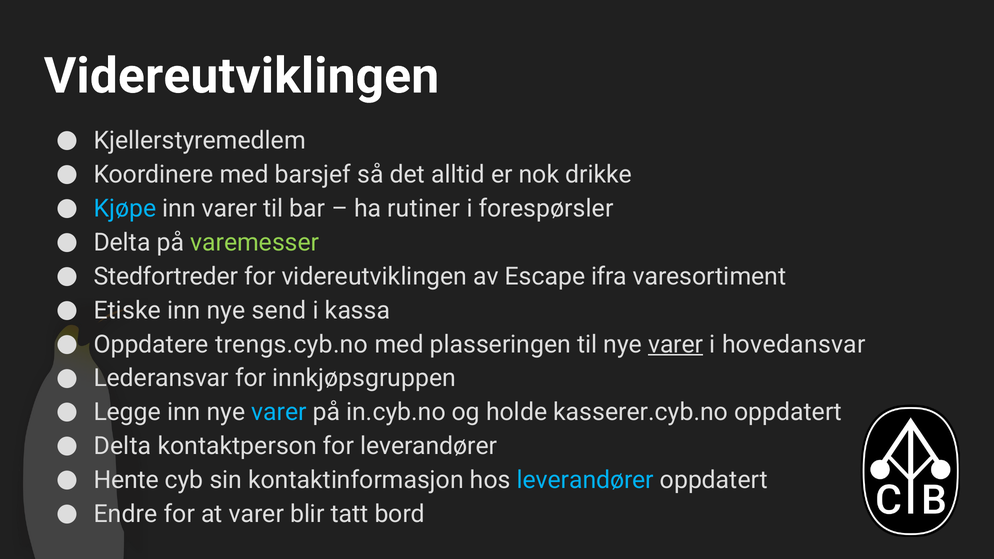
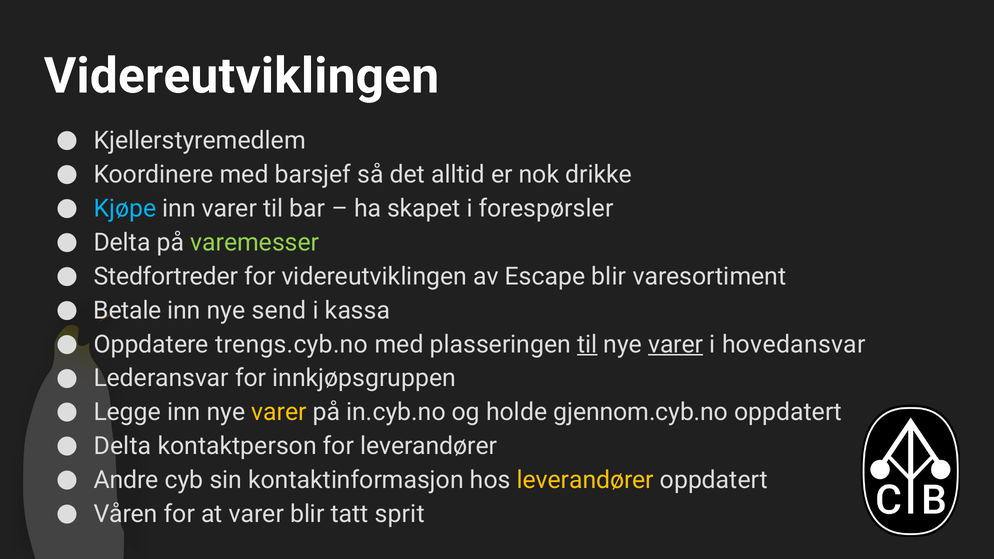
rutiner: rutiner -> skapet (424, 209)
Escape ifra: ifra -> blir (609, 276)
Etiske: Etiske -> Betale (127, 310)
til underline: none -> present (587, 344)
varer colour: light blue -> yellow (279, 412)
kasserer.cyb.no: kasserer.cyb.no -> gjennom.cyb.no (641, 412)
Hente: Hente -> Andre (126, 480)
leverandører colour: light blue -> yellow (585, 480)
Endre: Endre -> Våren (126, 514)
bord: bord -> sprit (400, 514)
